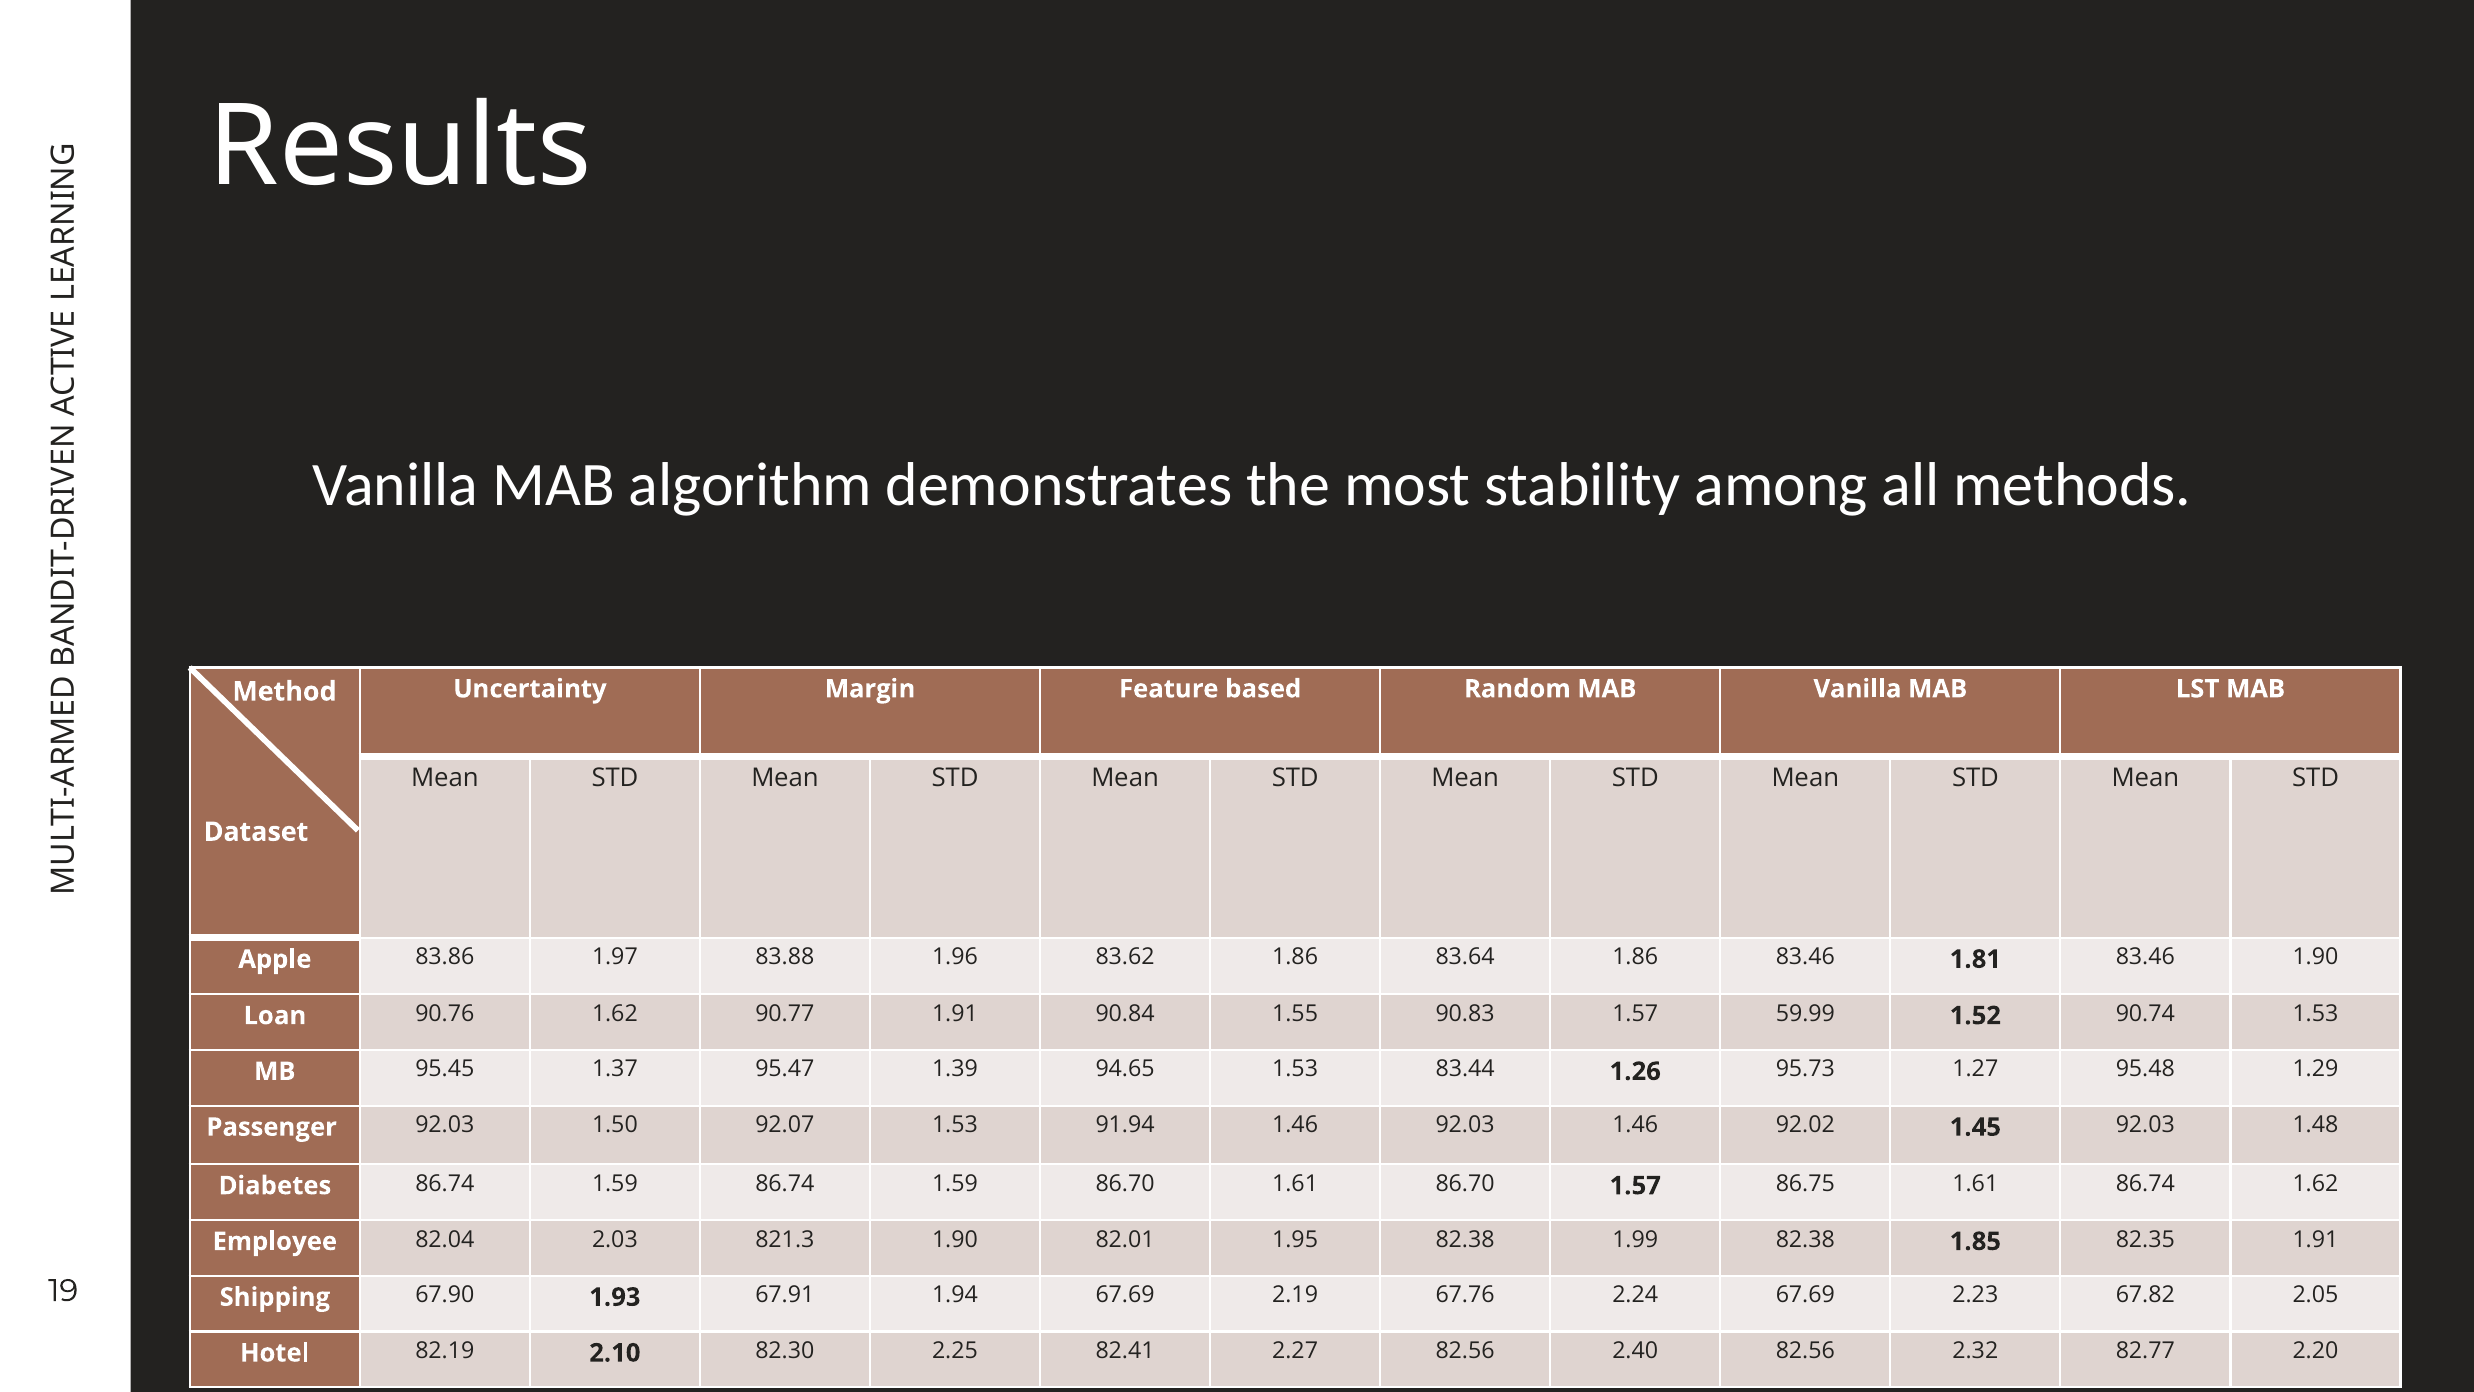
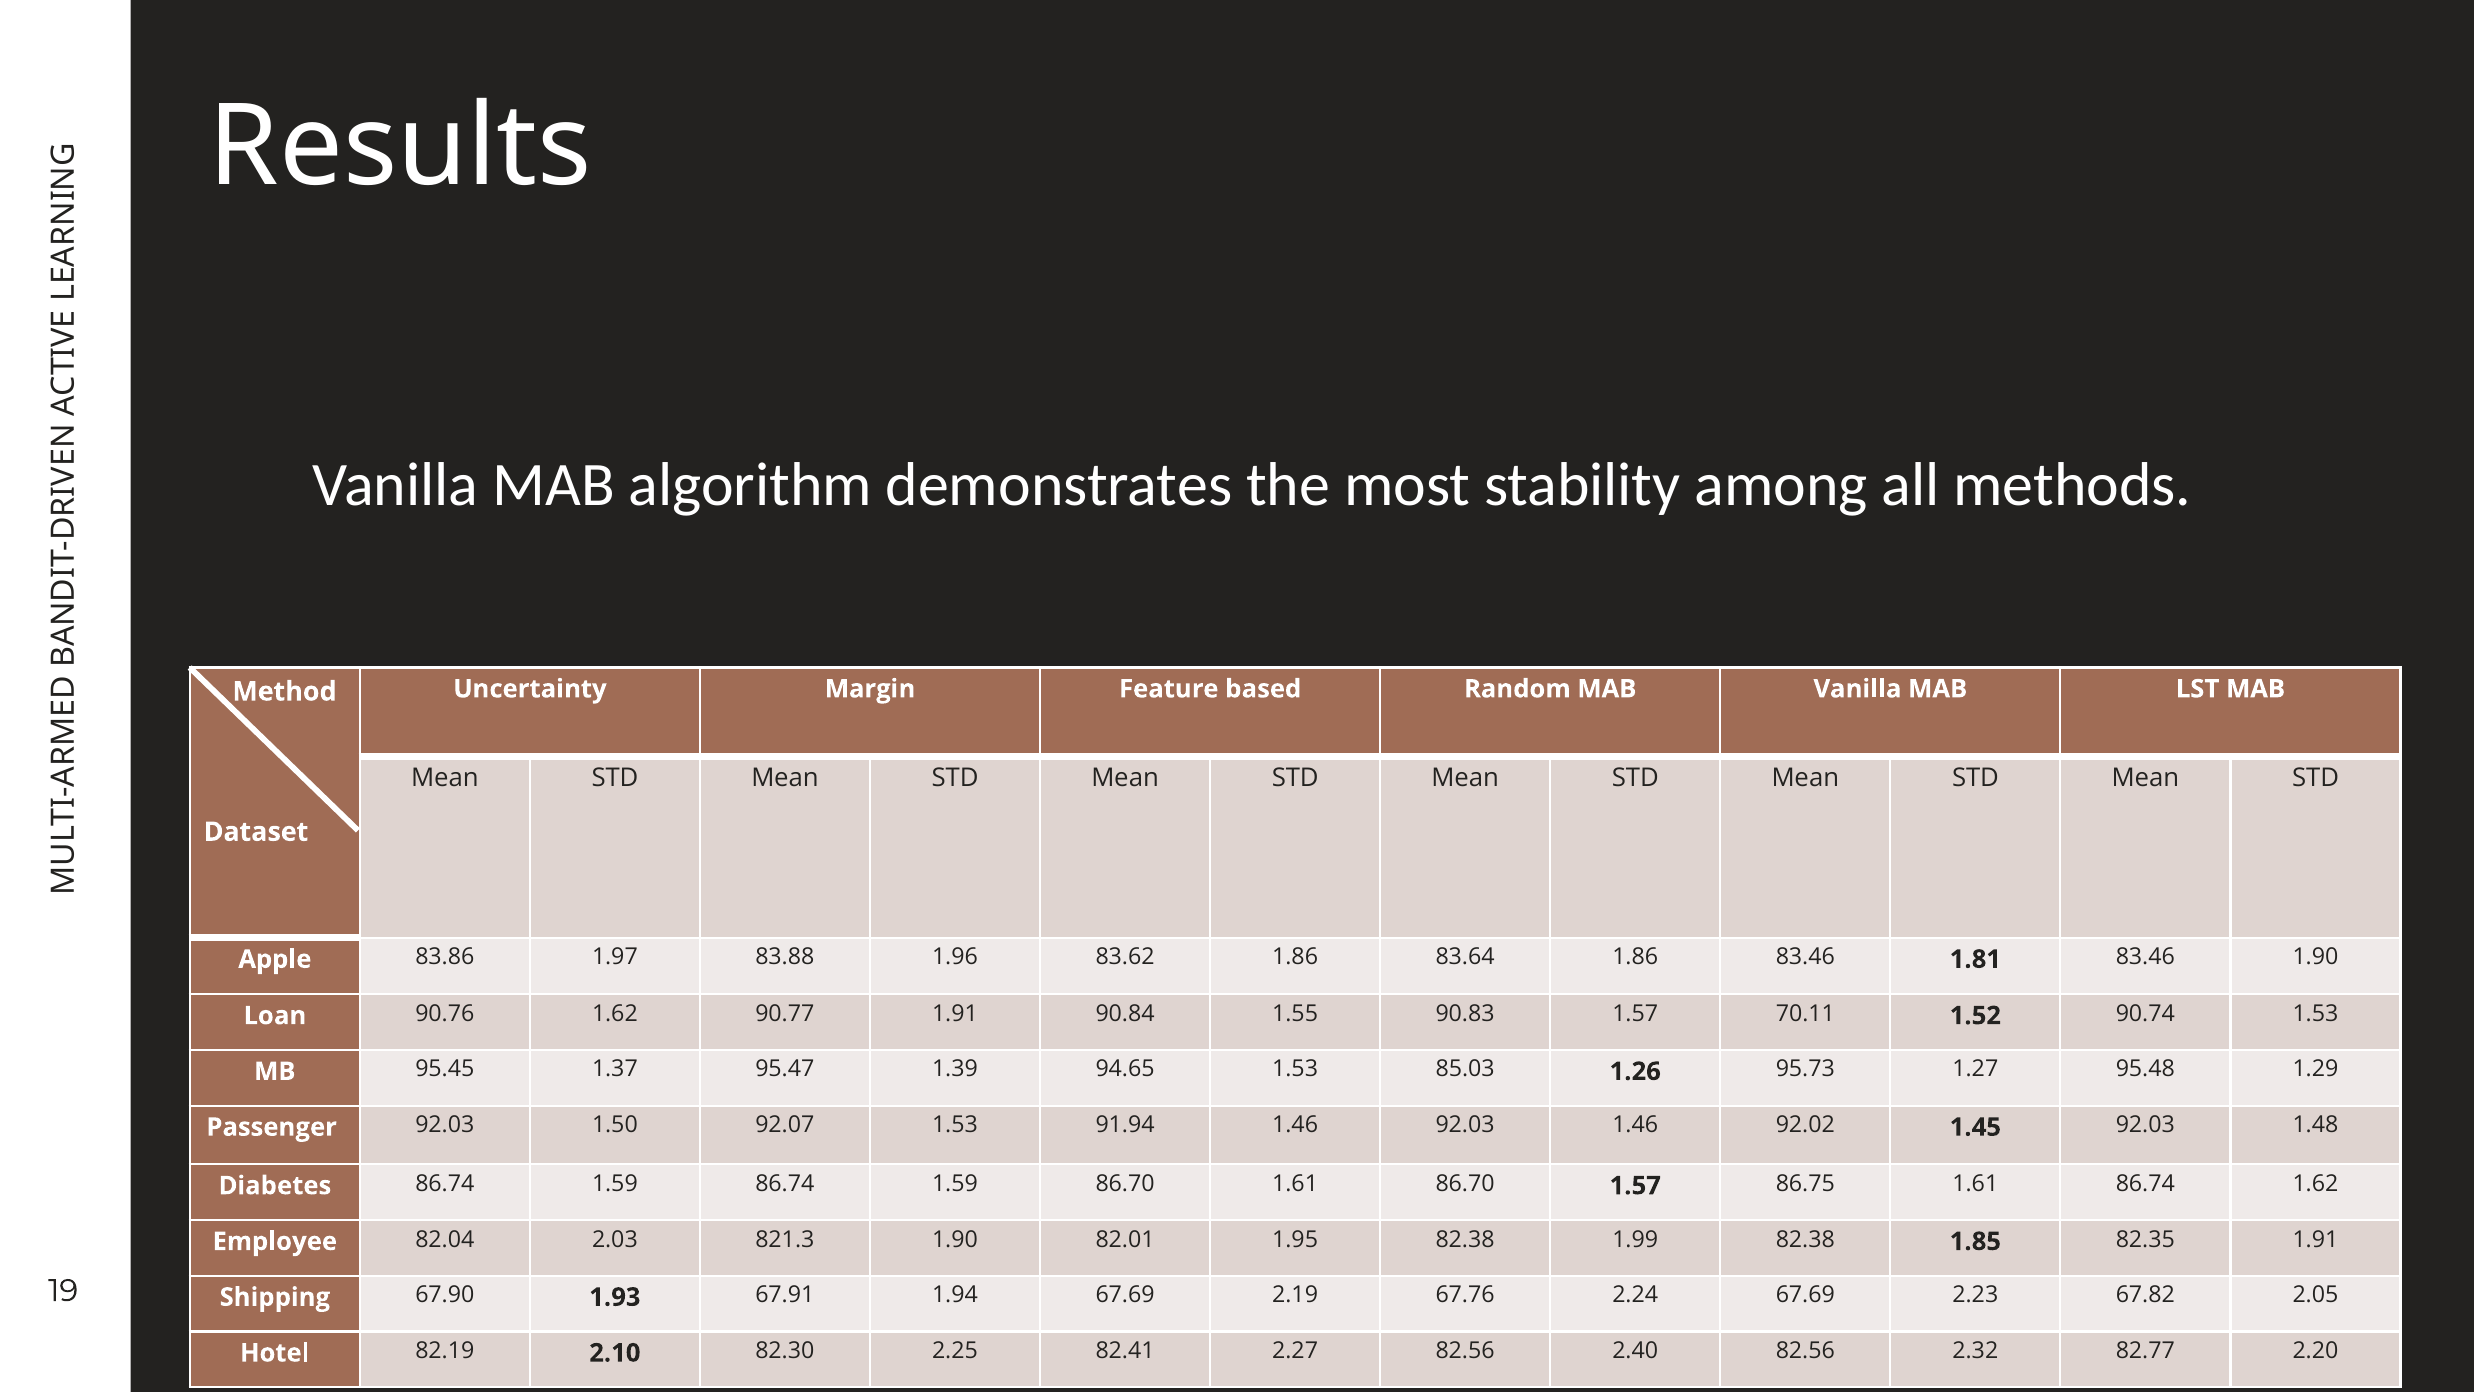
59.99: 59.99 -> 70.11 (1805, 1013)
83.44: 83.44 -> 85.03 (1465, 1069)
